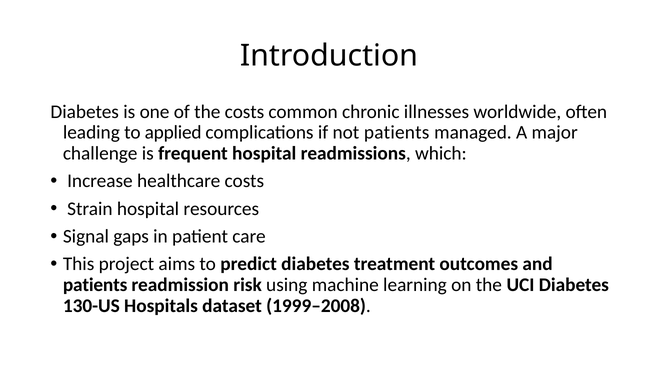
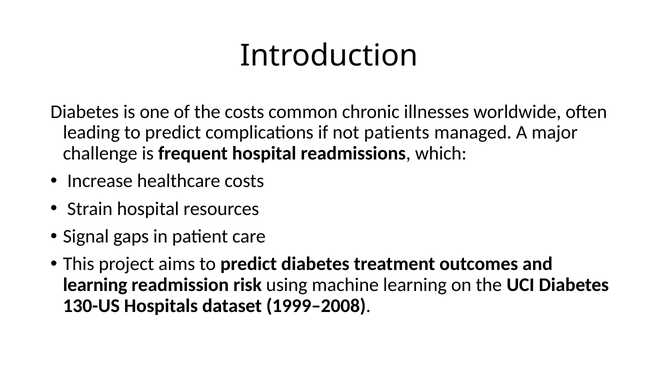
leading to applied: applied -> predict (173, 133)
patients: patients -> learning (95, 285)
